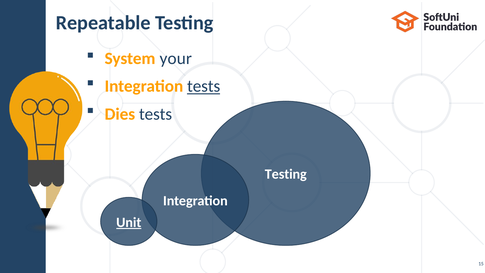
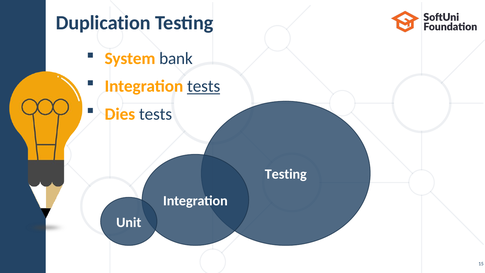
Repeatable: Repeatable -> Duplication (103, 23)
your: your -> bank (176, 59)
Unit underline: present -> none (129, 222)
